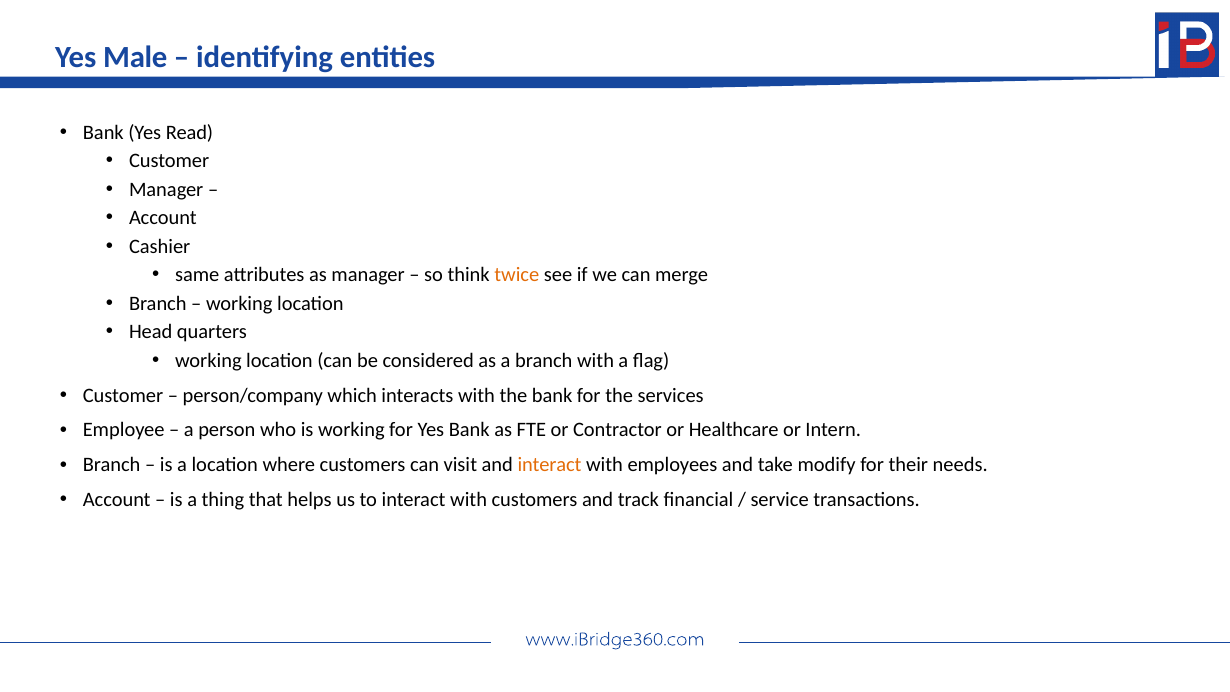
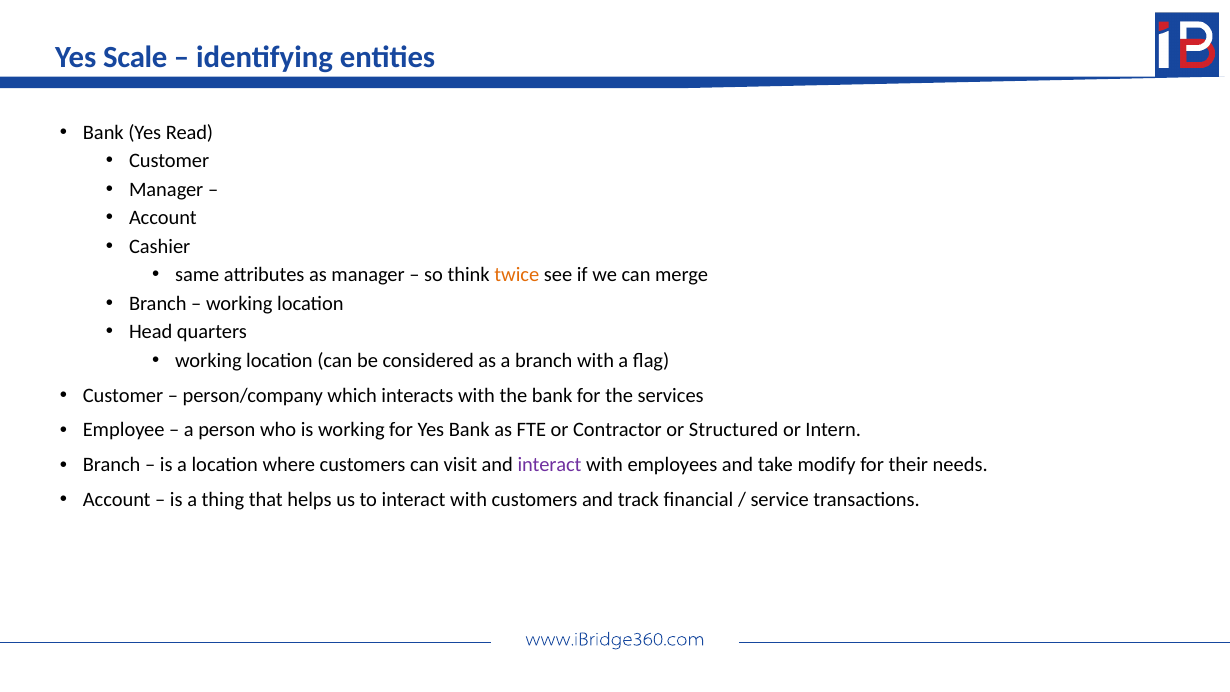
Male: Male -> Scale (135, 57)
Healthcare: Healthcare -> Structured (734, 430)
interact colour: orange -> purple (550, 465)
